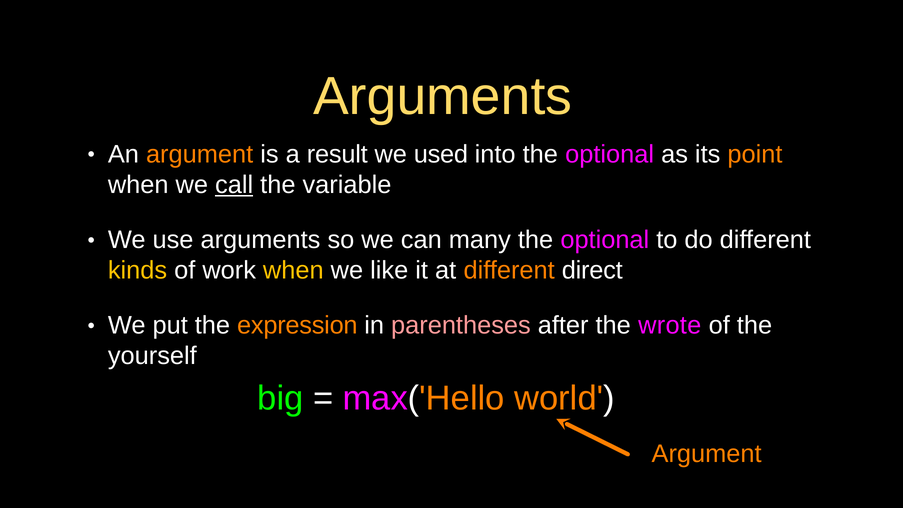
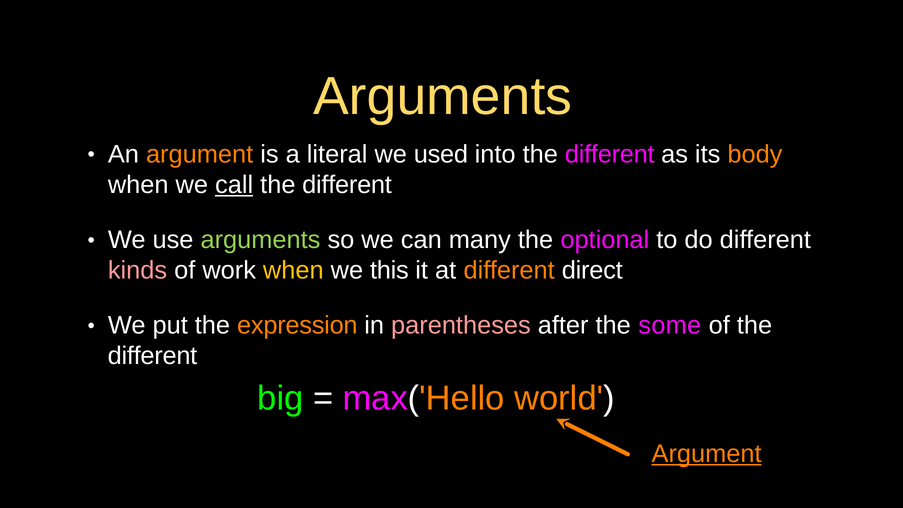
result: result -> literal (337, 154)
into the optional: optional -> different (610, 154)
point: point -> body (755, 154)
variable: variable -> different (347, 185)
arguments colour: white -> light green (260, 240)
kinds colour: yellow -> pink (138, 270)
like: like -> this (389, 270)
wrote: wrote -> some (670, 325)
yourself: yourself -> different (152, 356)
Argument underline: none -> present (707, 454)
